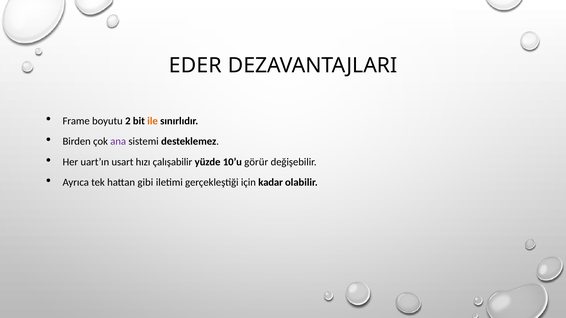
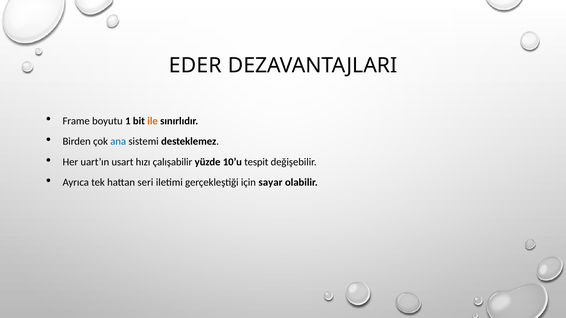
2: 2 -> 1 (128, 121)
ana colour: purple -> blue (118, 142)
görür: görür -> tespit (256, 162)
gibi: gibi -> seri (145, 183)
kadar: kadar -> sayar (270, 183)
